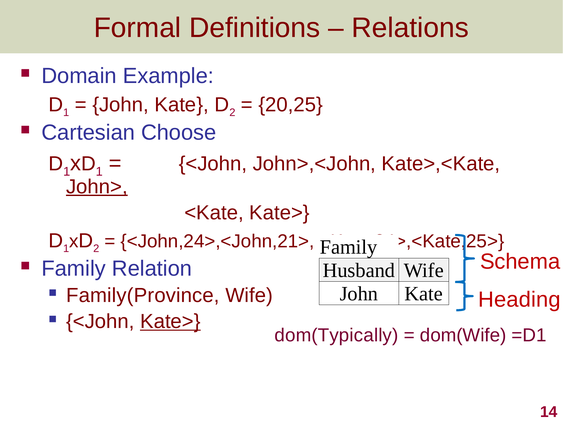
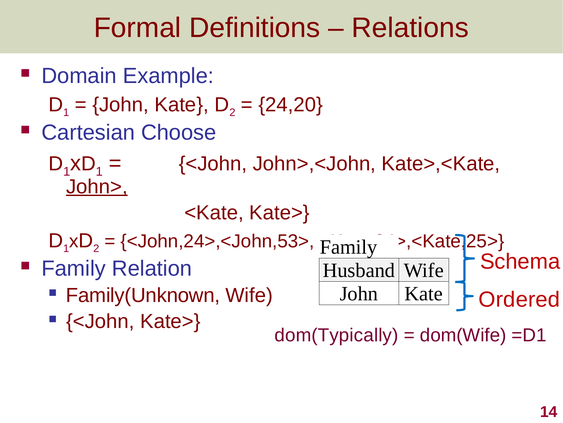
20,25: 20,25 -> 24,20 (291, 105)
<John,24>,<John,21>: <John,24>,<John,21> -> <John,24>,<John,53> (217, 241)
Family(Province: Family(Province -> Family(Unknown (143, 295)
Heading: Heading -> Ordered (519, 299)
Kate> underline: present -> none (170, 321)
